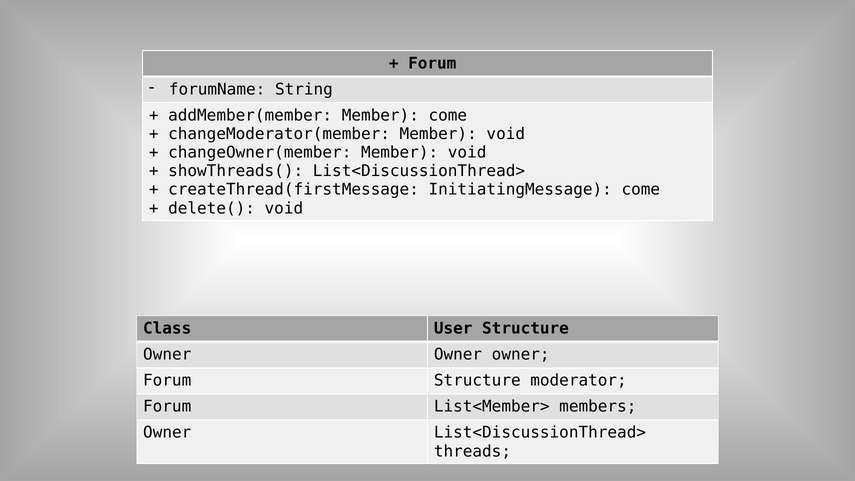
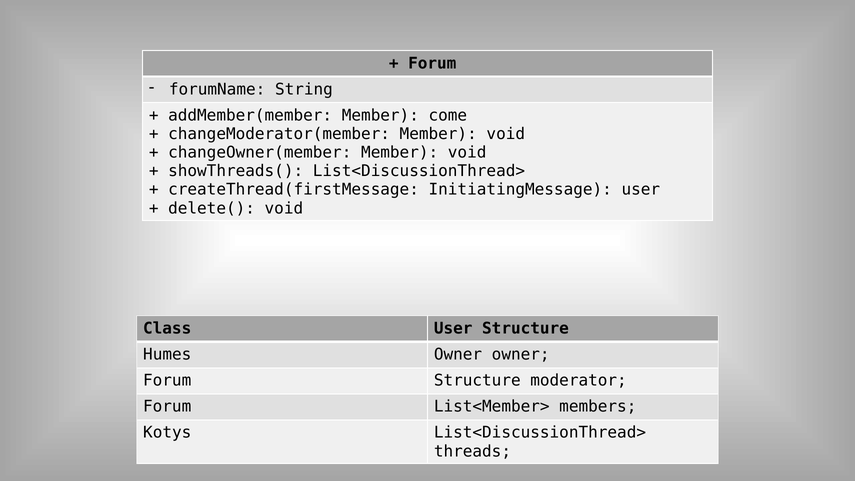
InitiatingMessage come: come -> user (641, 190)
Owner: Owner -> Humes (167, 355)
Owner: Owner -> Kotys (167, 433)
